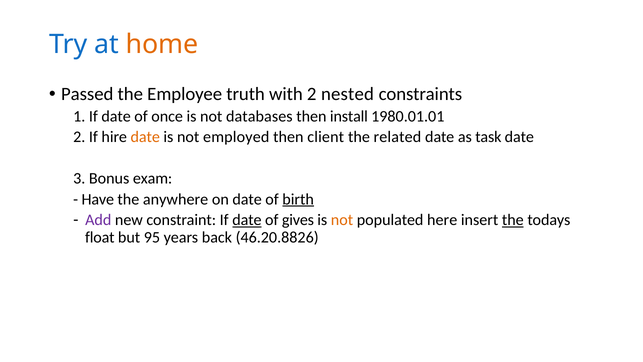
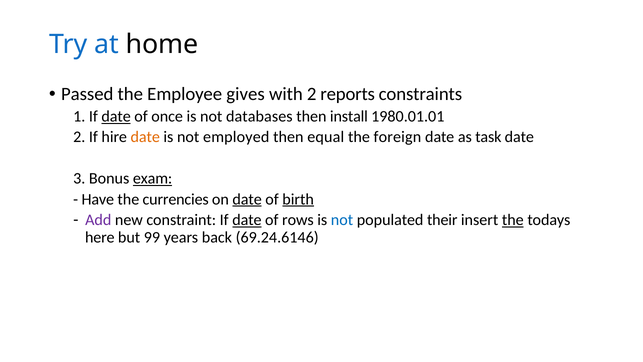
home colour: orange -> black (162, 44)
truth: truth -> gives (246, 94)
nested: nested -> reports (348, 94)
date underline: none -> present (116, 116)
client: client -> equal (326, 137)
related: related -> foreign (397, 137)
exam underline: none -> present (153, 178)
anywhere: anywhere -> currencies (176, 199)
date underline: none -> present (247, 199)
gives: gives -> rows (298, 220)
not colour: orange -> blue (342, 220)
here: here -> their (442, 220)
float: float -> here (100, 237)
95: 95 -> 99 (152, 237)
46.20.8826: 46.20.8826 -> 69.24.6146 (277, 237)
